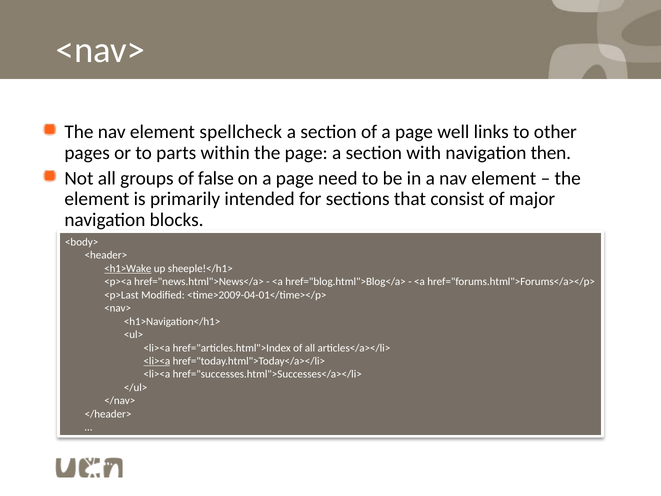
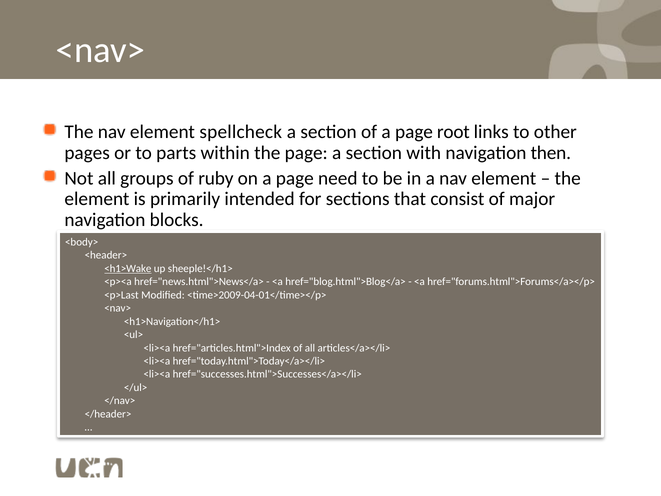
well: well -> root (453, 132)
false: false -> ruby (216, 178)
<li><a underline: present -> none (157, 361)
